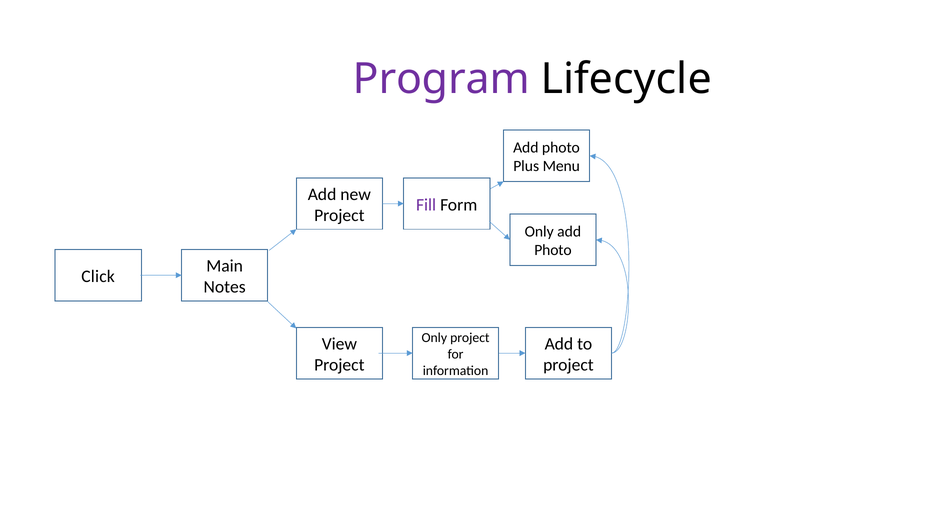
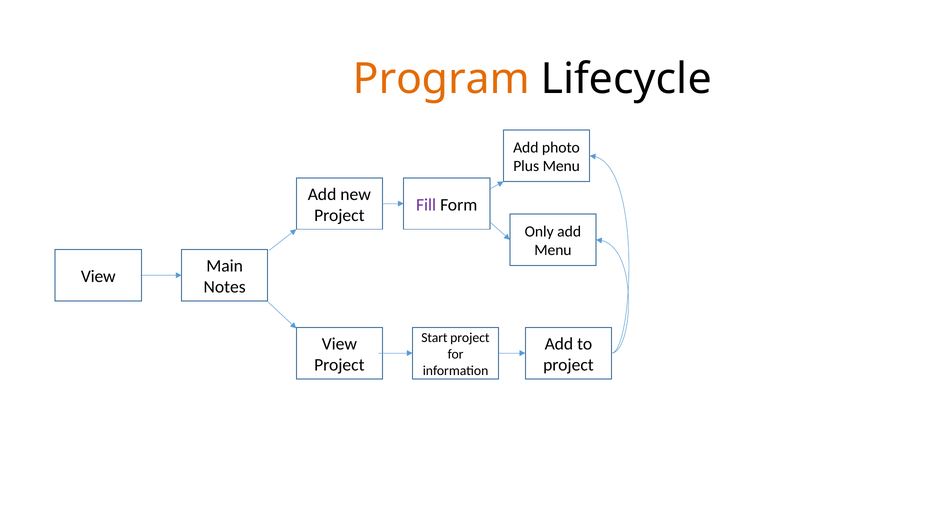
Program colour: purple -> orange (441, 79)
Photo: Photo -> Menu (553, 250)
Click: Click -> View (98, 276)
Only: Only -> Start (434, 337)
